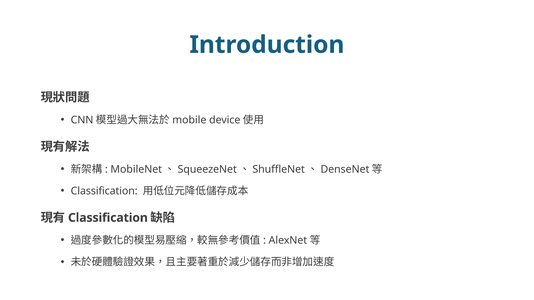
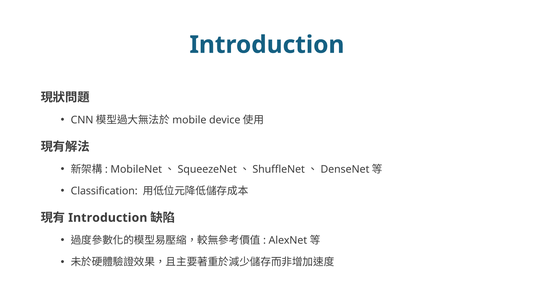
Classification: Classification -> Introduction (108, 218)
